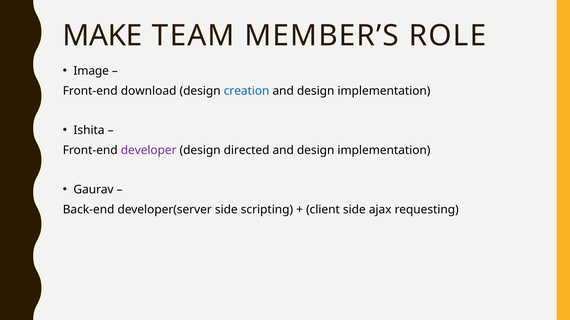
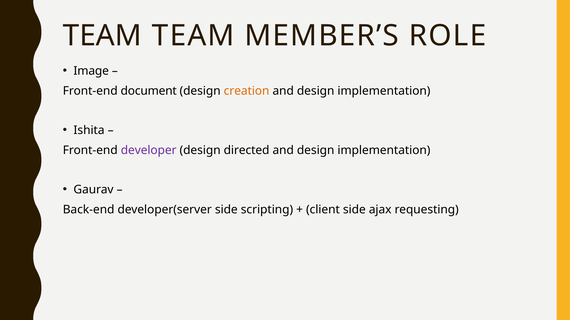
MAKE: MAKE -> TEAM (102, 36)
download: download -> document (149, 91)
creation colour: blue -> orange (247, 91)
